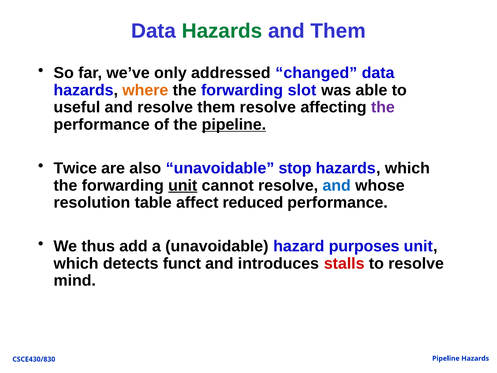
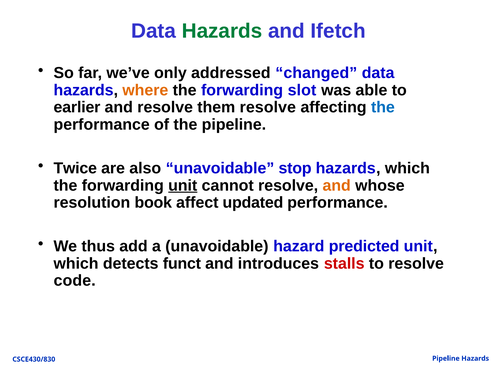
and Them: Them -> Ifetch (338, 31)
useful: useful -> earlier (77, 107)
the colour: purple -> blue (383, 107)
pipeline underline: present -> none (234, 124)
and colour: blue -> orange (337, 185)
table: table -> book (153, 202)
reduced: reduced -> updated (253, 202)
purposes: purposes -> predicted (364, 246)
mind: mind -> code (75, 281)
